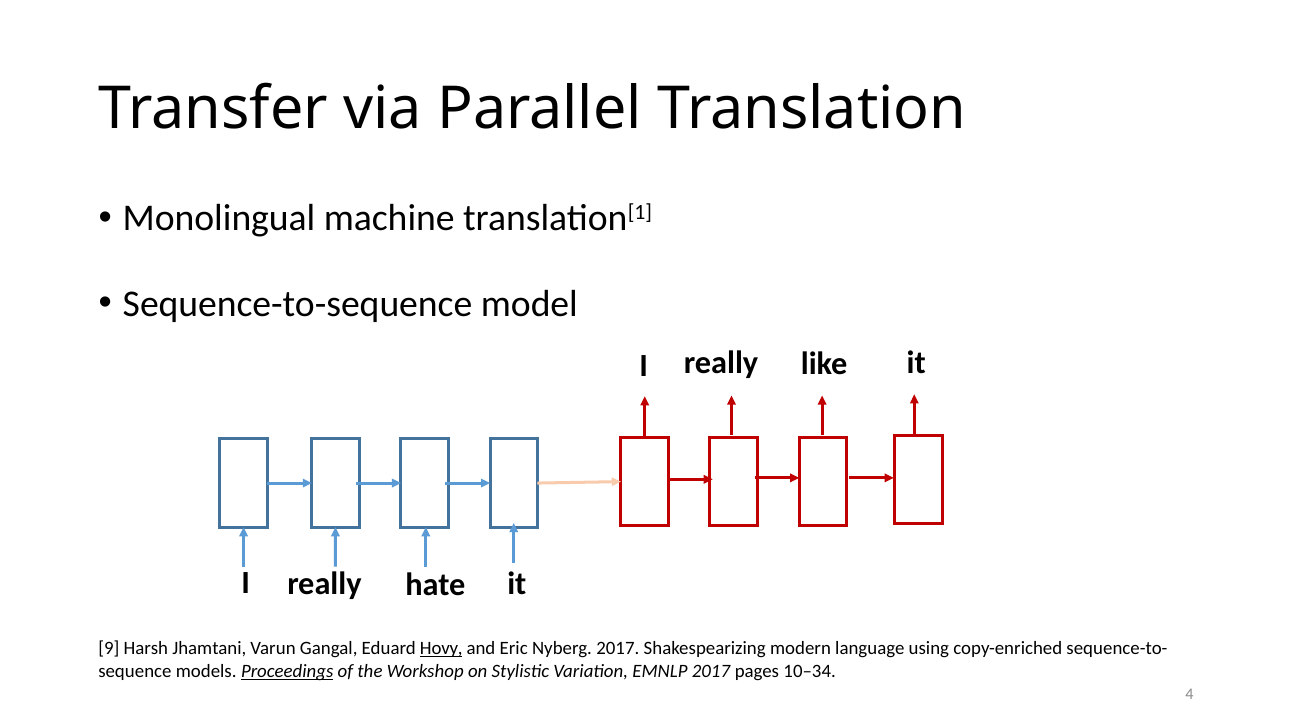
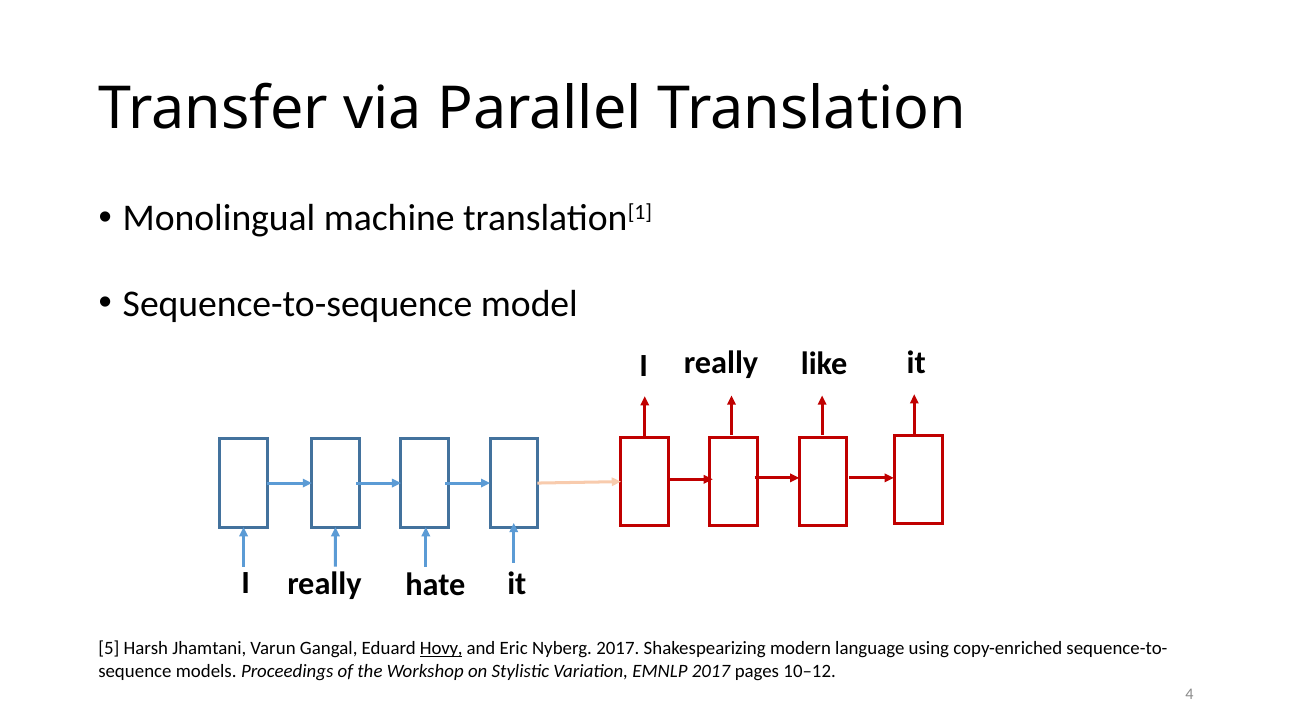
9: 9 -> 5 (109, 648)
Proceedings underline: present -> none (287, 671)
10–34: 10–34 -> 10–12 (810, 671)
